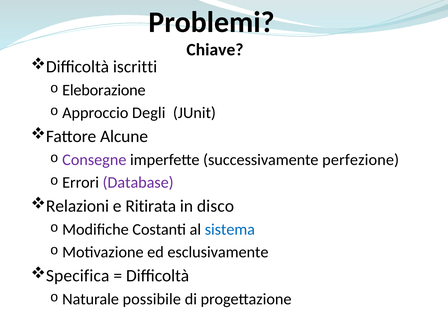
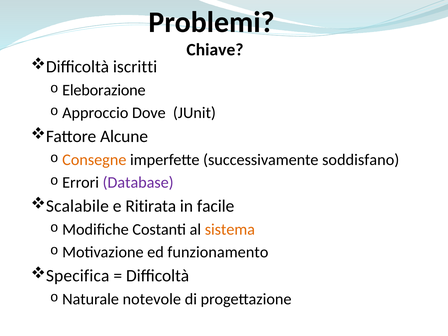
Degli: Degli -> Dove (149, 113)
Consegne colour: purple -> orange (94, 160)
perfezione: perfezione -> soddisfano (361, 160)
Relazioni: Relazioni -> Scalabile (77, 206)
disco: disco -> facile (216, 206)
sistema colour: blue -> orange (230, 229)
esclusivamente: esclusivamente -> funzionamento (218, 252)
possibile: possibile -> notevole (152, 299)
